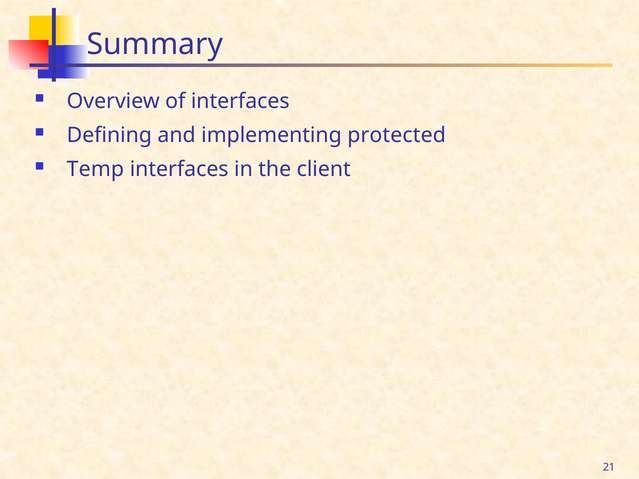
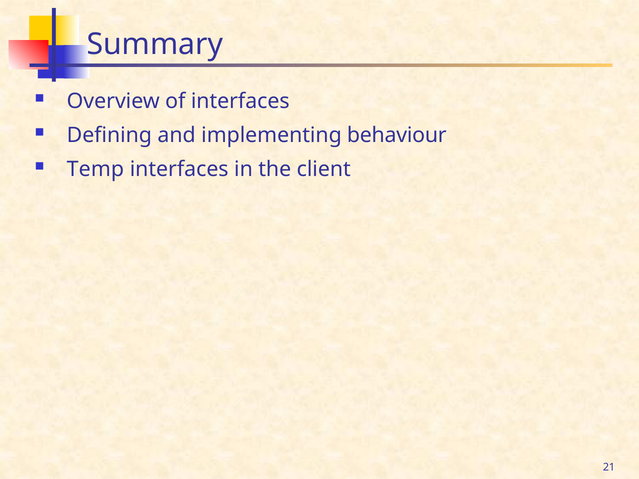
protected: protected -> behaviour (397, 135)
